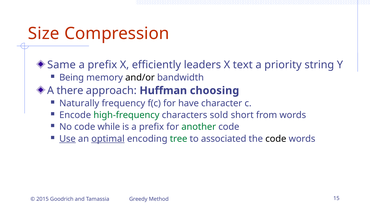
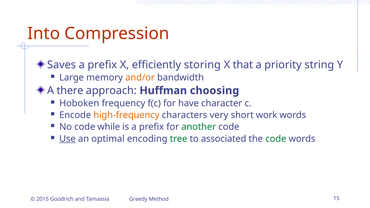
Size: Size -> Into (44, 34)
Same: Same -> Saves (62, 65)
leaders: leaders -> storing (202, 65)
text: text -> that (243, 65)
Being: Being -> Large (72, 78)
and/or colour: black -> orange (140, 78)
Naturally: Naturally -> Hoboken (79, 103)
high-frequency colour: green -> orange (126, 115)
sold: sold -> very (219, 115)
from: from -> work (267, 115)
optimal underline: present -> none (108, 139)
code colour: black -> green (276, 139)
